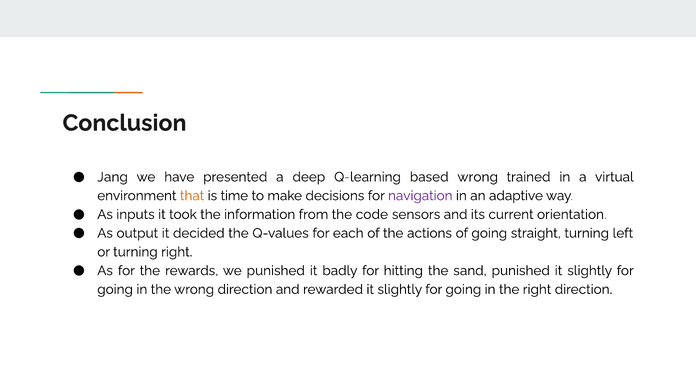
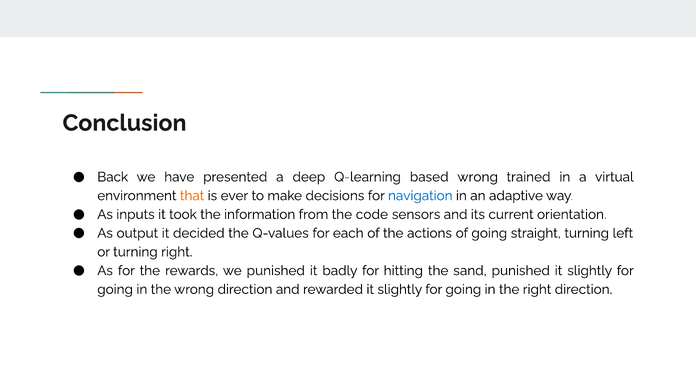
Jang: Jang -> Back (113, 177)
time: time -> ever (234, 195)
navigation colour: purple -> blue (420, 195)
